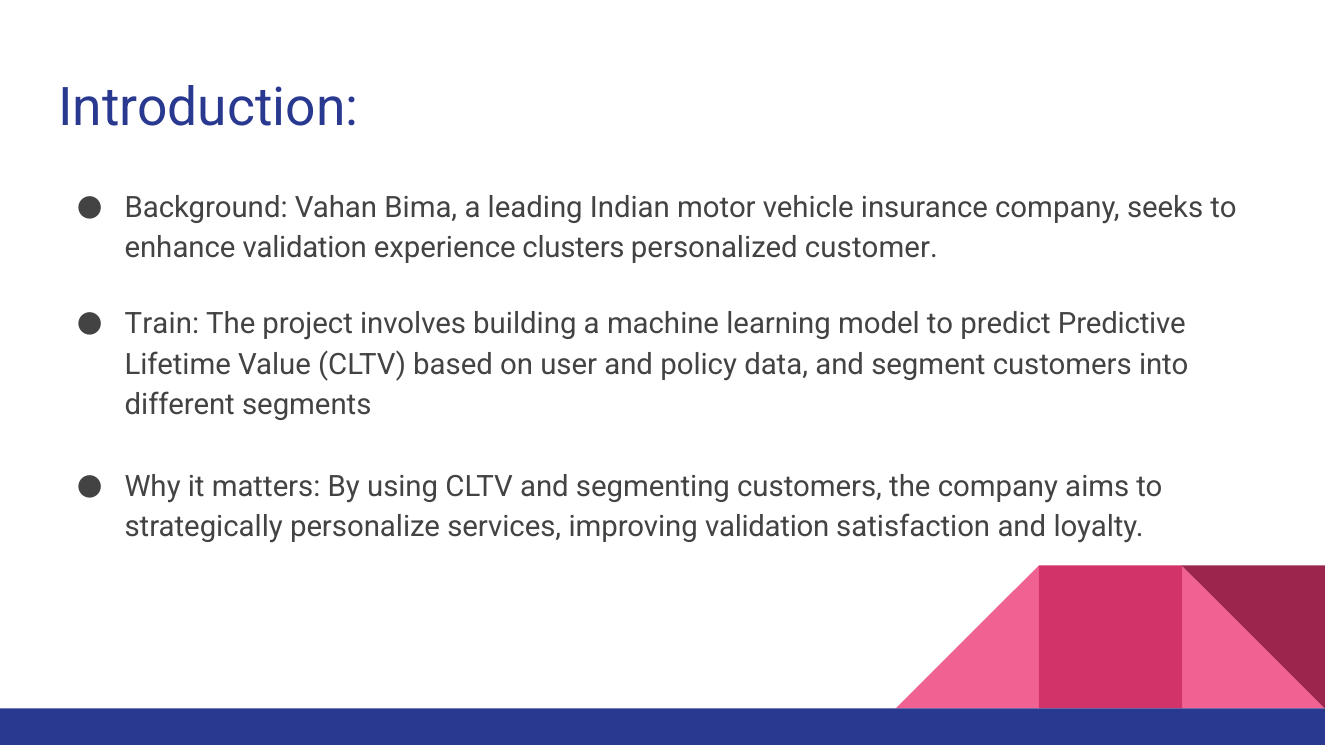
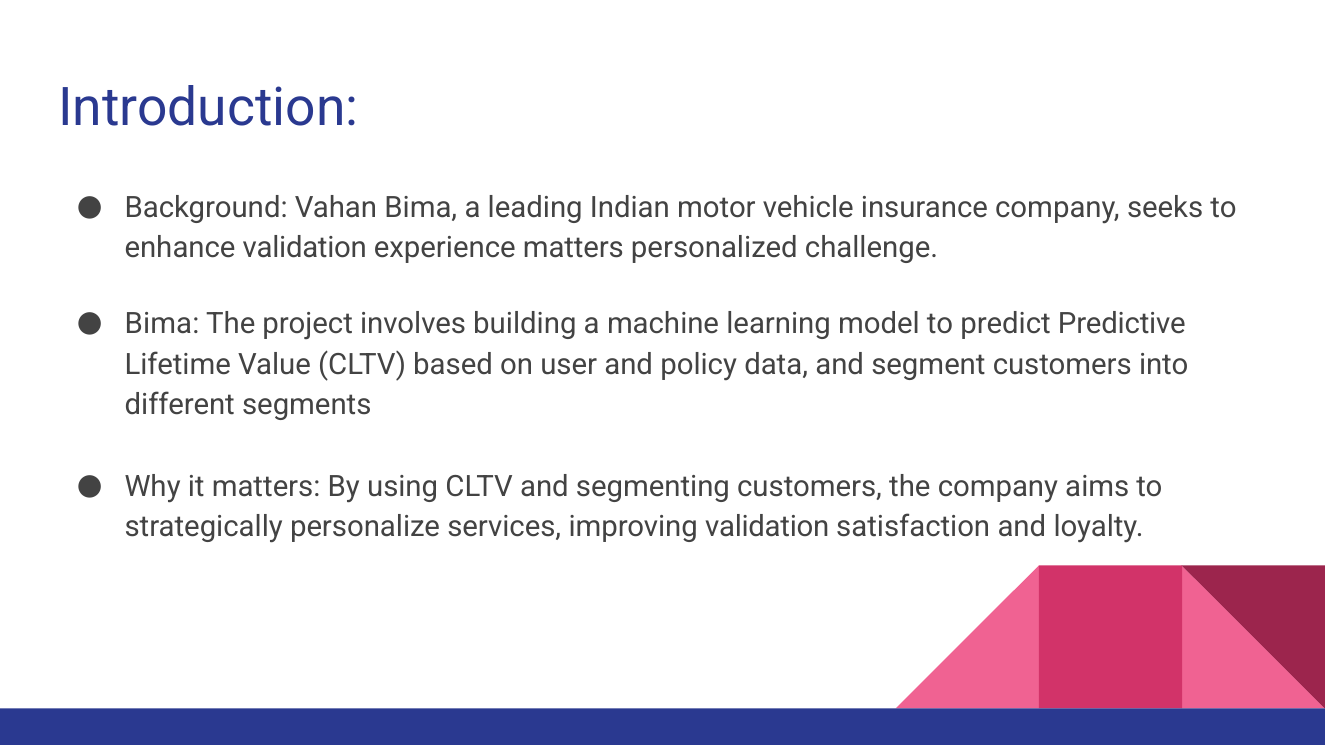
experience clusters: clusters -> matters (573, 248)
customer: customer -> challenge (872, 248)
Train: Train -> Bima (162, 324)
